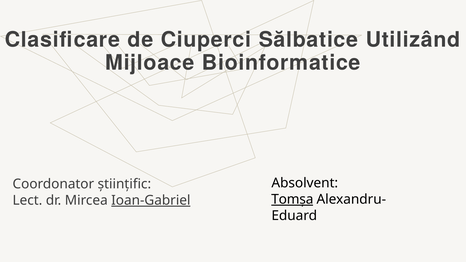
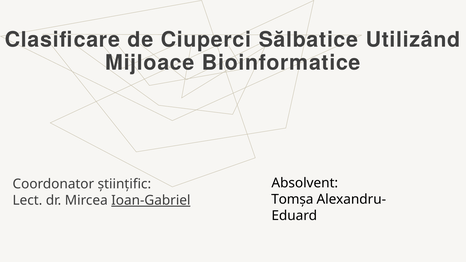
Tomșa underline: present -> none (292, 199)
